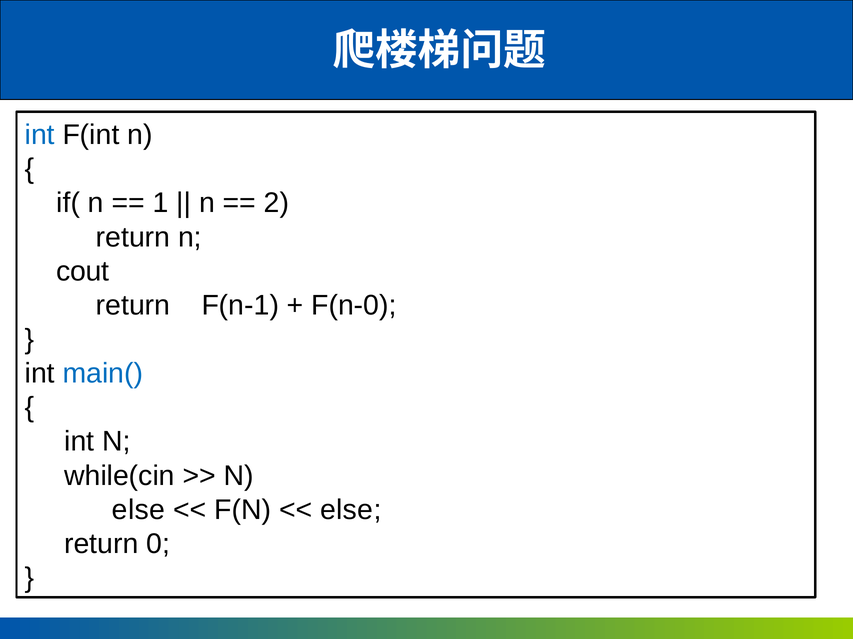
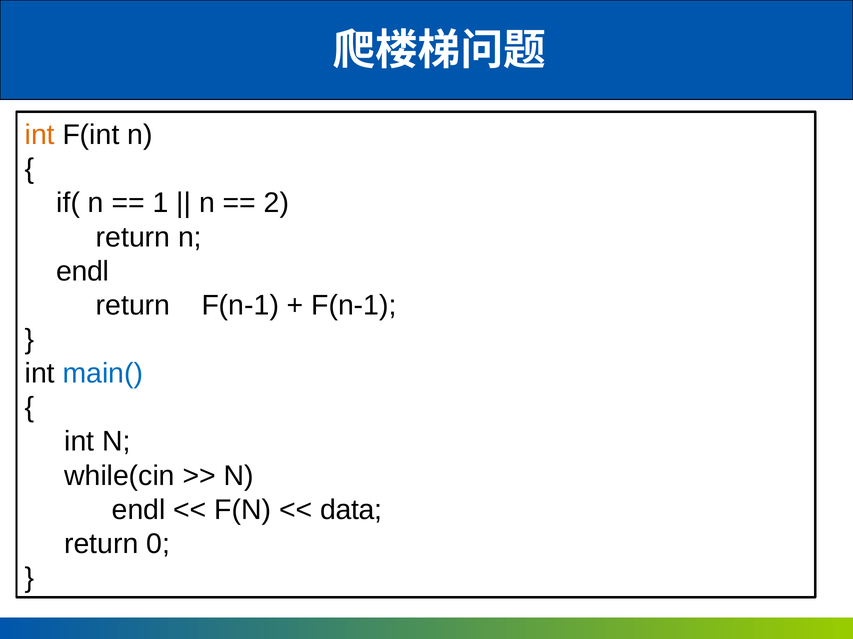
int colour: blue -> orange (40, 135)
cout: cout -> endl (83, 272)
F(n-0: F(n-0 -> F(n-1 (354, 306)
else: else -> endl (139, 510)
else: else -> data (351, 510)
